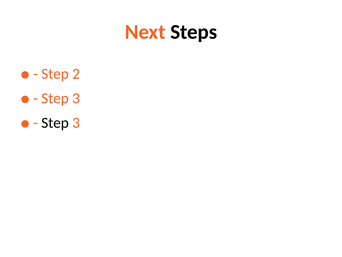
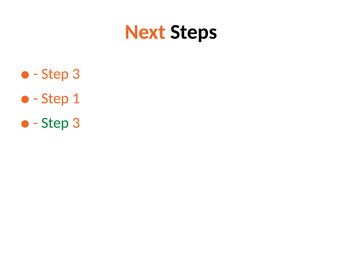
2: 2 -> 3 (76, 74)
3: 3 -> 1 (76, 98)
Step colour: black -> green (55, 123)
